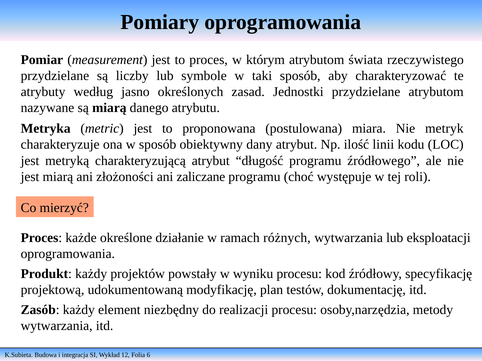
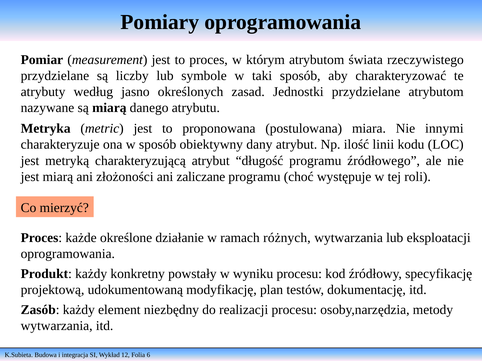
metryk: metryk -> innymi (444, 129)
projektów: projektów -> konkretny (138, 274)
